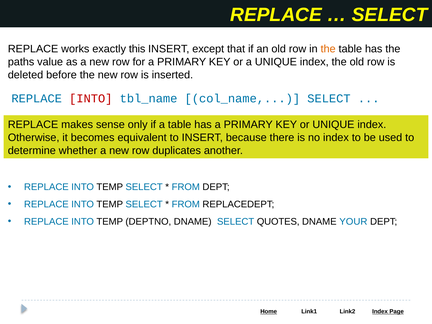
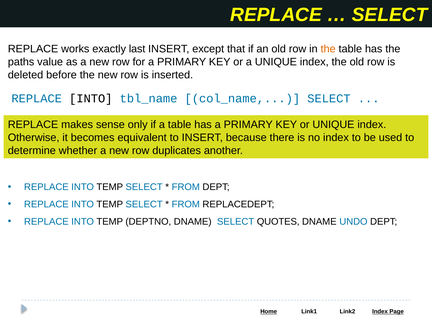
this: this -> last (137, 49)
INTO colour: red -> black (91, 98)
YOUR: YOUR -> UNDO (353, 222)
